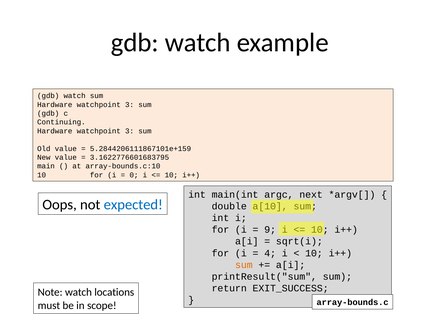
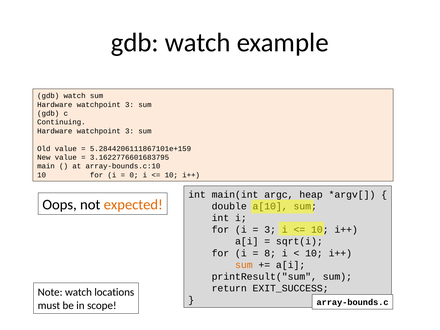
next: next -> heap (311, 194)
expected colour: blue -> orange (133, 205)
9: 9 -> 3 (270, 230)
4: 4 -> 8 (270, 253)
